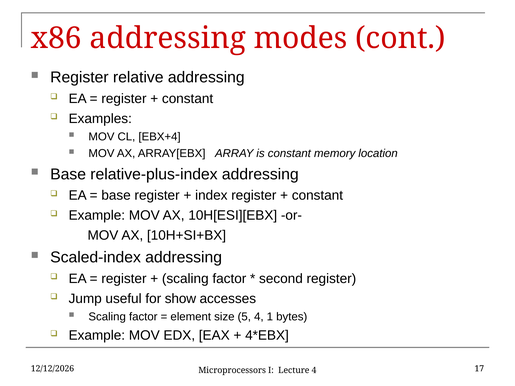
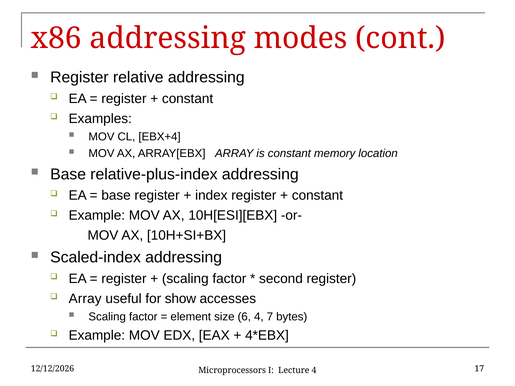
Jump: Jump -> Array (85, 299)
5: 5 -> 6 (244, 317)
1: 1 -> 7 (270, 317)
